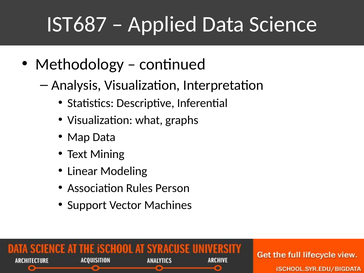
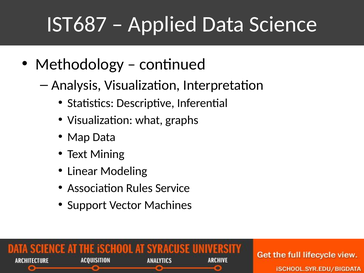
Person: Person -> Service (173, 188)
